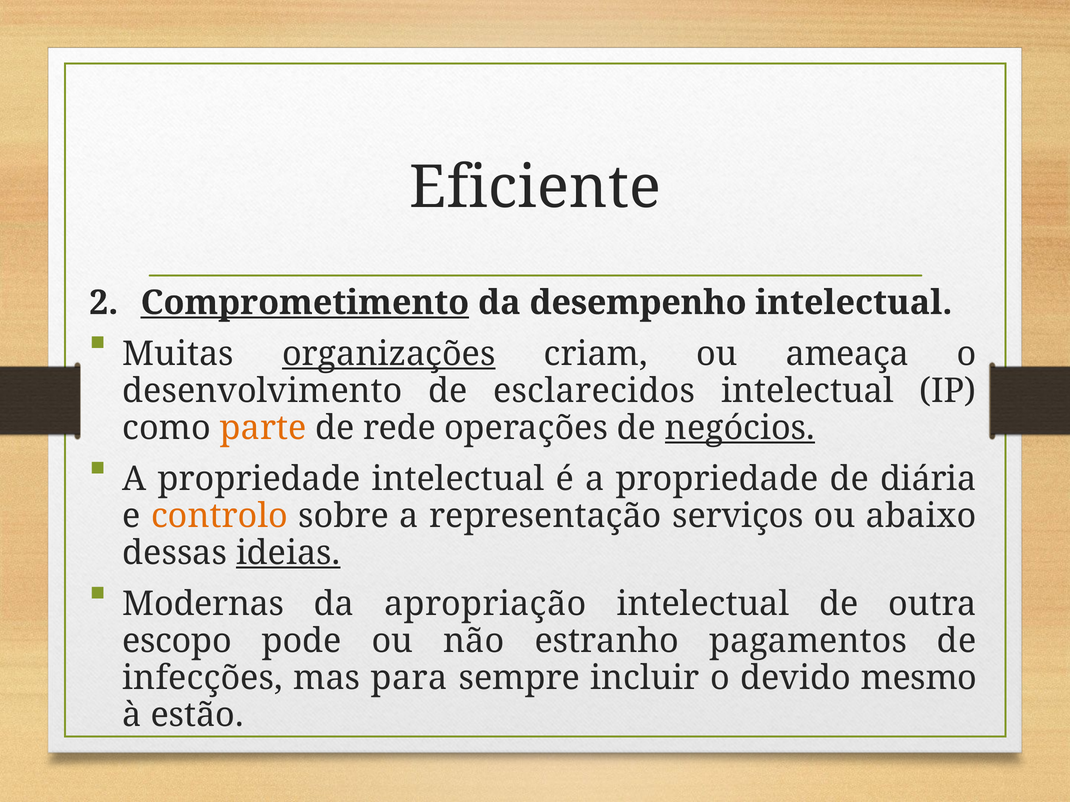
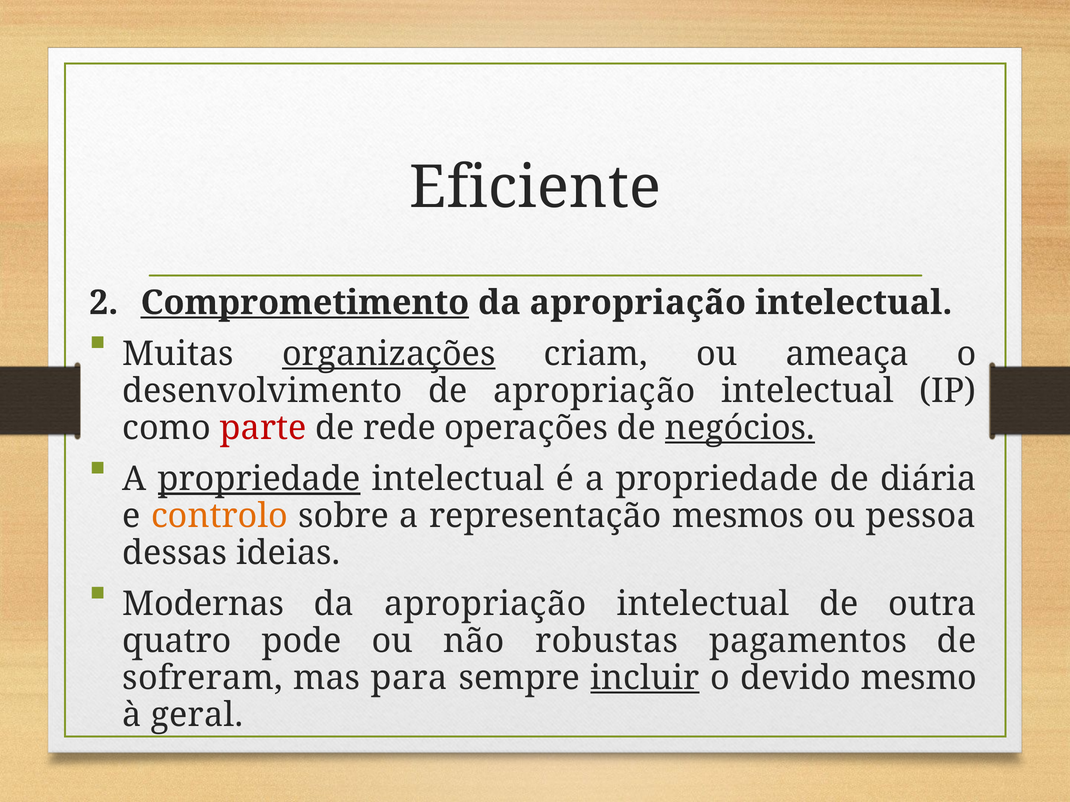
desempenho: desempenho -> apropriação (638, 303)
de esclarecidos: esclarecidos -> apropriação (594, 391)
parte colour: orange -> red (263, 428)
propriedade underline: none -> present (259, 479)
serviços: serviços -> mesmos (738, 516)
abaixo: abaixo -> pessoa (921, 516)
ideias underline: present -> none (288, 553)
escopo: escopo -> quatro (177, 641)
estranho: estranho -> robustas (607, 641)
infecções: infecções -> sofreram (203, 678)
incluir underline: none -> present (645, 678)
estão: estão -> geral (197, 715)
